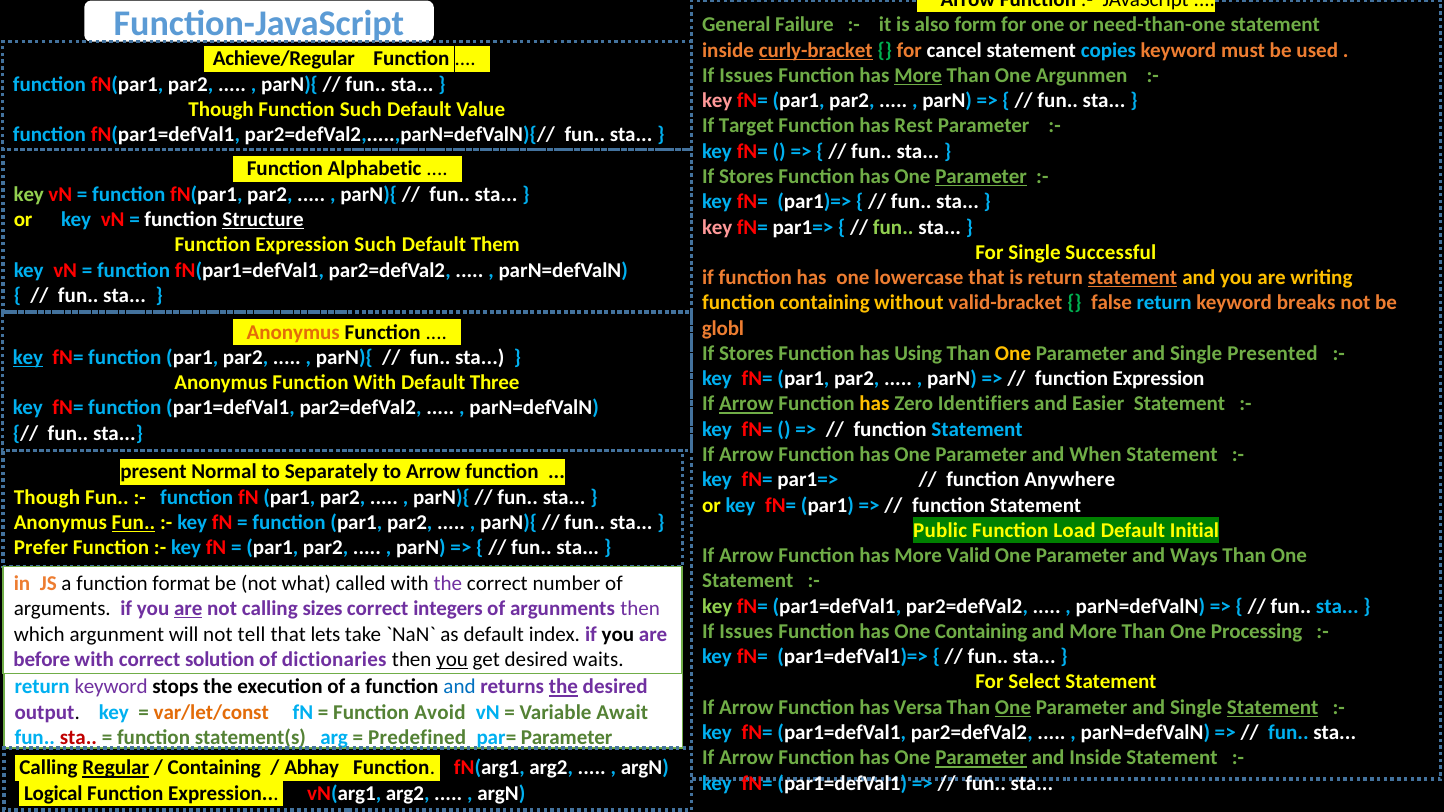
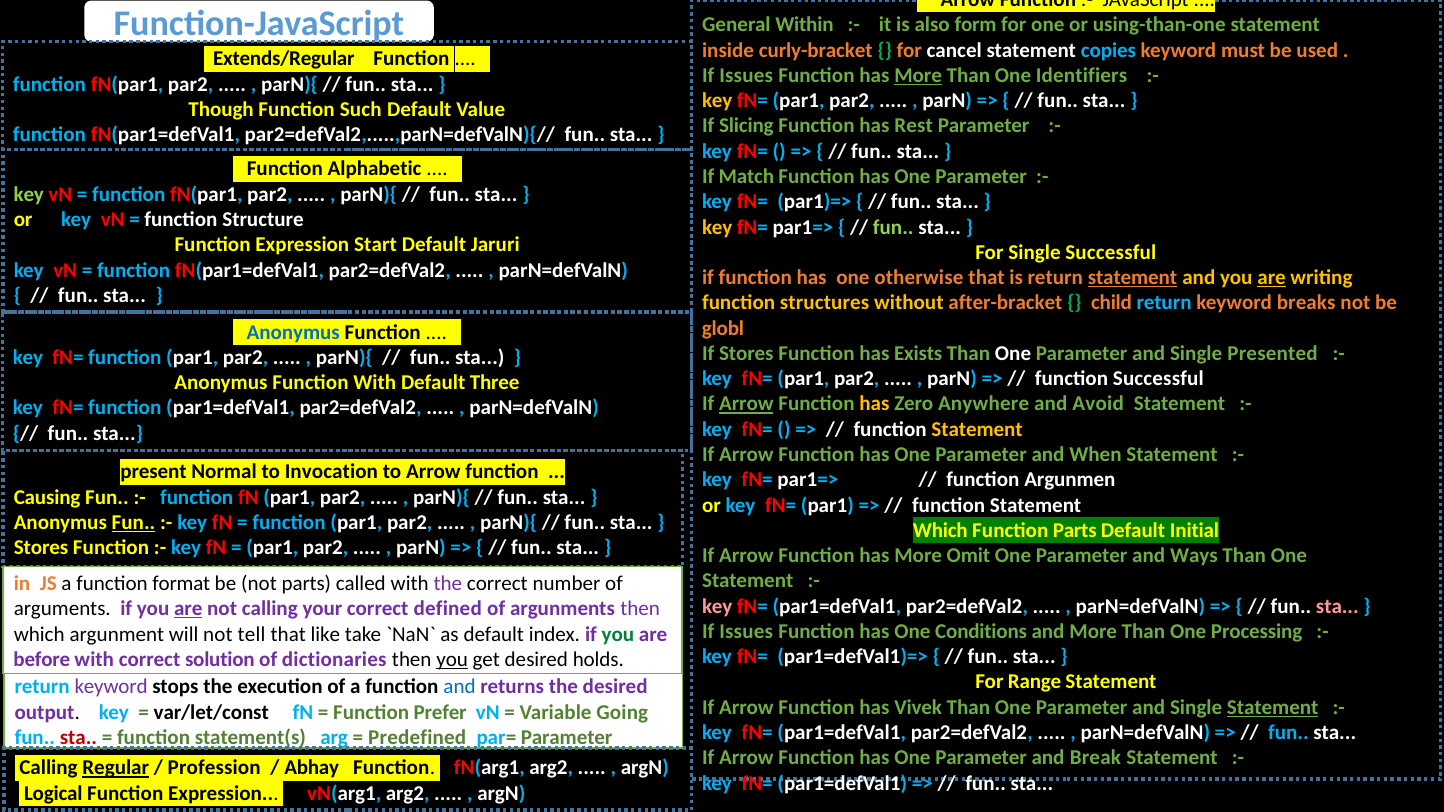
Failure: Failure -> Within (804, 25)
need-than-one: need-than-one -> using-than-one (1159, 25)
curly-bracket underline: present -> none (816, 50)
Achieve/Regular: Achieve/Regular -> Extends/Regular (284, 59)
Argunmen: Argunmen -> Identifiers (1082, 75)
key colour: pink -> yellow (717, 101)
Target: Target -> Slicing (746, 126)
Stores: Stores -> Match (746, 177)
Parameter underline: present -> none (981, 177)
Structure underline: present -> none (263, 220)
key colour: pink -> yellow (717, 227)
Expression Such: Such -> Start (375, 245)
Them: Them -> Jaruri (495, 245)
lowercase: lowercase -> otherwise (919, 278)
are underline: none -> present (1272, 278)
function containing: containing -> structures (825, 303)
valid-bracket: valid-bracket -> after-bracket (1005, 303)
false: false -> child (1112, 303)
Anonymus colour: orange -> blue (293, 332)
Using: Using -> Exists (918, 354)
One colour: yellow -> white (1013, 354)
key underline: present -> none (28, 358)
Expression: Expression -> Successful (1158, 379)
Identifiers: Identifiers -> Anywhere (984, 404)
Easier: Easier -> Avoid (1098, 404)
Statement colour: light blue -> yellow (977, 429)
Separately: Separately -> Invocation (331, 472)
Anywhere: Anywhere -> Argunmen (1070, 480)
Though: Though -> Causing (47, 497)
Public: Public -> Which (940, 531)
Function Load: Load -> Parts (1075, 531)
Prefer: Prefer -> Stores (41, 548)
Valid: Valid -> Omit (968, 556)
not what: what -> parts (306, 584)
key colour: light green -> pink (717, 606)
sta colour: light blue -> pink (1337, 606)
sizes: sizes -> your (322, 609)
integers: integers -> defined (448, 609)
One Containing: Containing -> Conditions (981, 632)
lets: lets -> like (325, 634)
you colour: black -> green (618, 634)
waits: waits -> holds (598, 660)
Select: Select -> Range (1035, 682)
the underline: present -> none (563, 687)
Versa: Versa -> Vivek (918, 708)
One underline: present -> none (1013, 708)
var/let/const colour: orange -> black (211, 712)
Avoid: Avoid -> Prefer (440, 712)
Await: Await -> Going (622, 712)
Parameter underline: present -> none (981, 758)
and Inside: Inside -> Break (1095, 758)
Containing: Containing -> Profession (214, 768)
